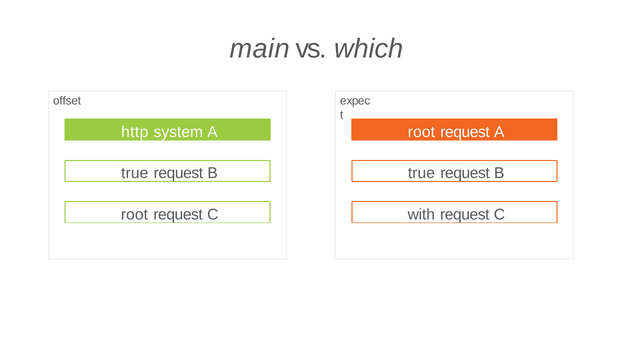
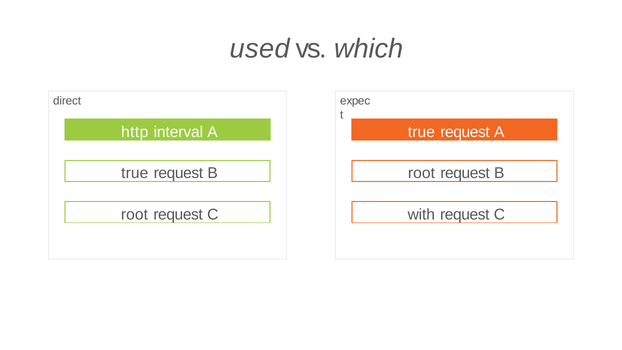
main: main -> used (260, 49)
offset: offset -> direct (67, 101)
system: system -> interval (178, 132)
root: root -> true (421, 132)
true: true -> root (421, 173)
